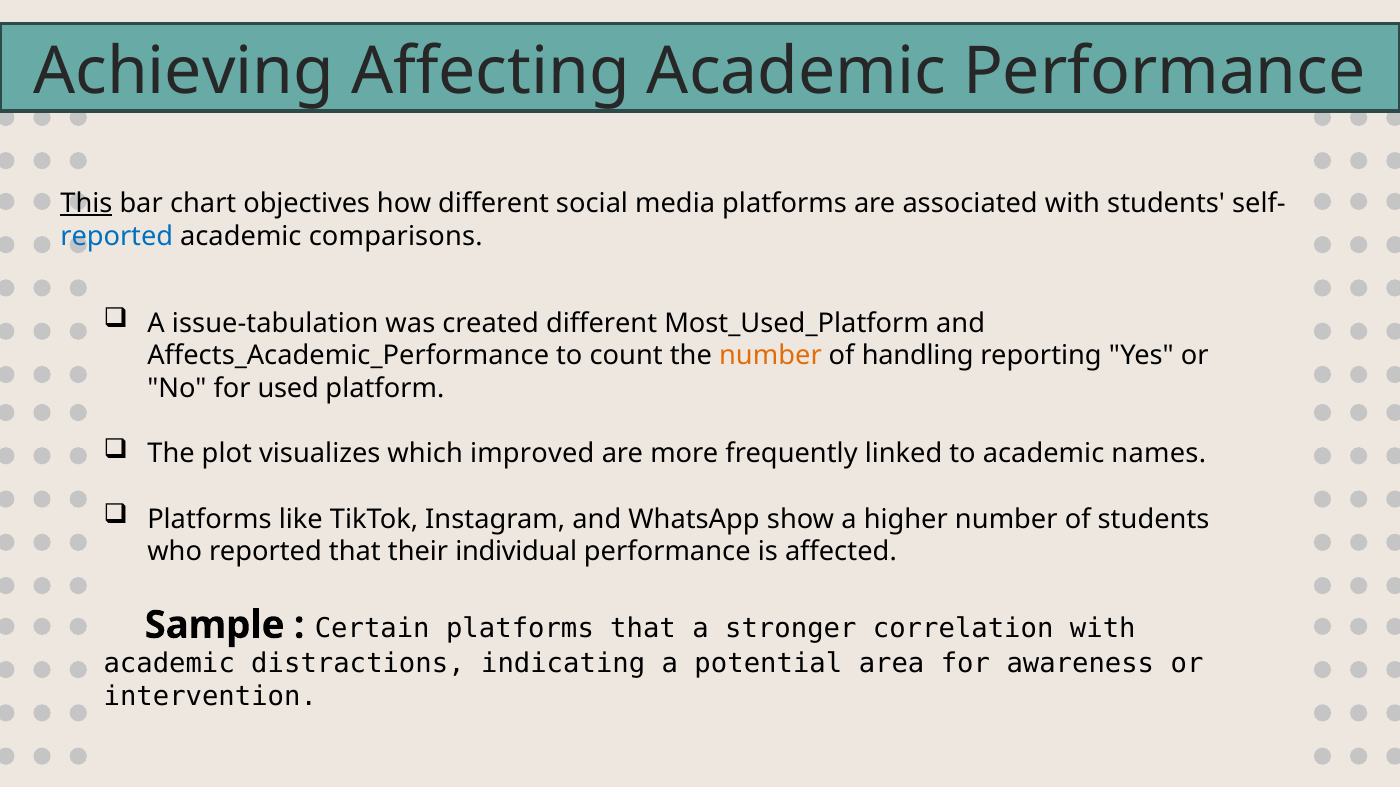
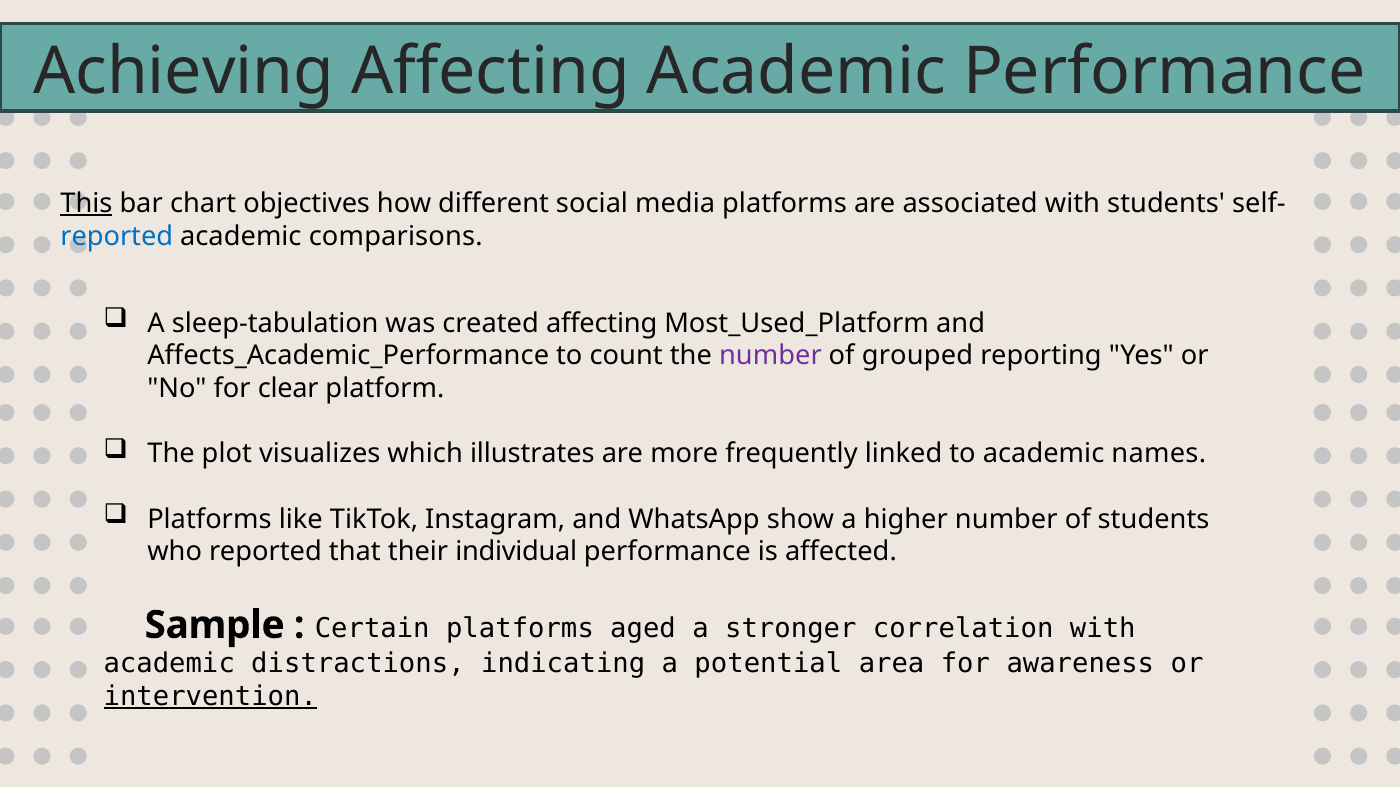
issue-tabulation: issue-tabulation -> sleep-tabulation (275, 323)
created different: different -> affecting (602, 323)
number colour: orange -> purple (770, 356)
handling: handling -> grouped (918, 356)
used: used -> clear (288, 389)
improved: improved -> illustrates (532, 454)
platforms that: that -> aged (643, 629)
intervention underline: none -> present (210, 697)
